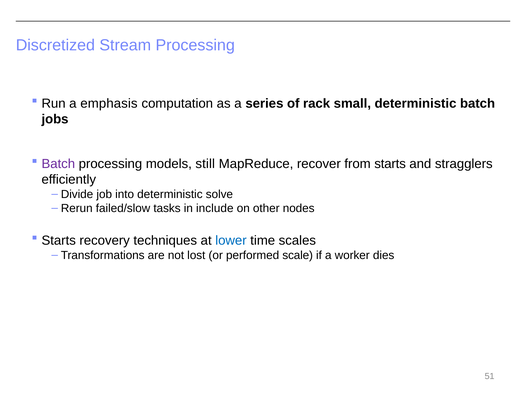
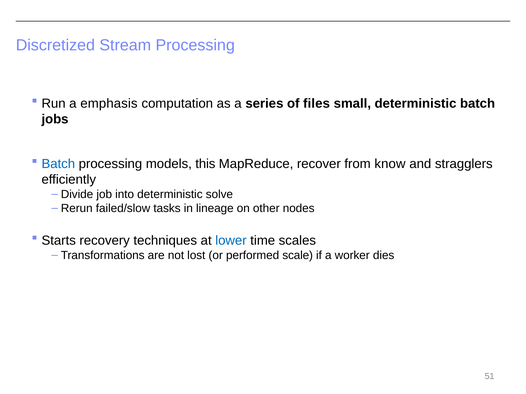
rack: rack -> files (317, 103)
Batch colour: purple -> blue (58, 164)
still: still -> this (205, 164)
from starts: starts -> know (390, 164)
include: include -> lineage (215, 209)
